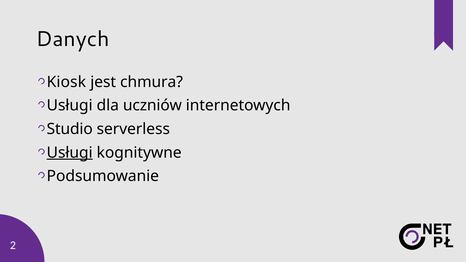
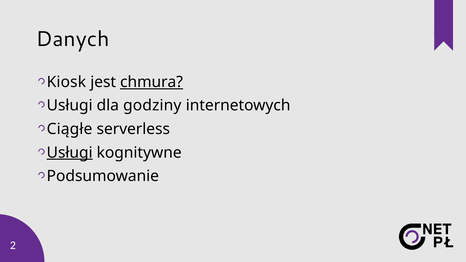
chmura underline: none -> present (152, 82)
uczniów: uczniów -> godziny (152, 106)
Studio: Studio -> Ciągłe (70, 129)
